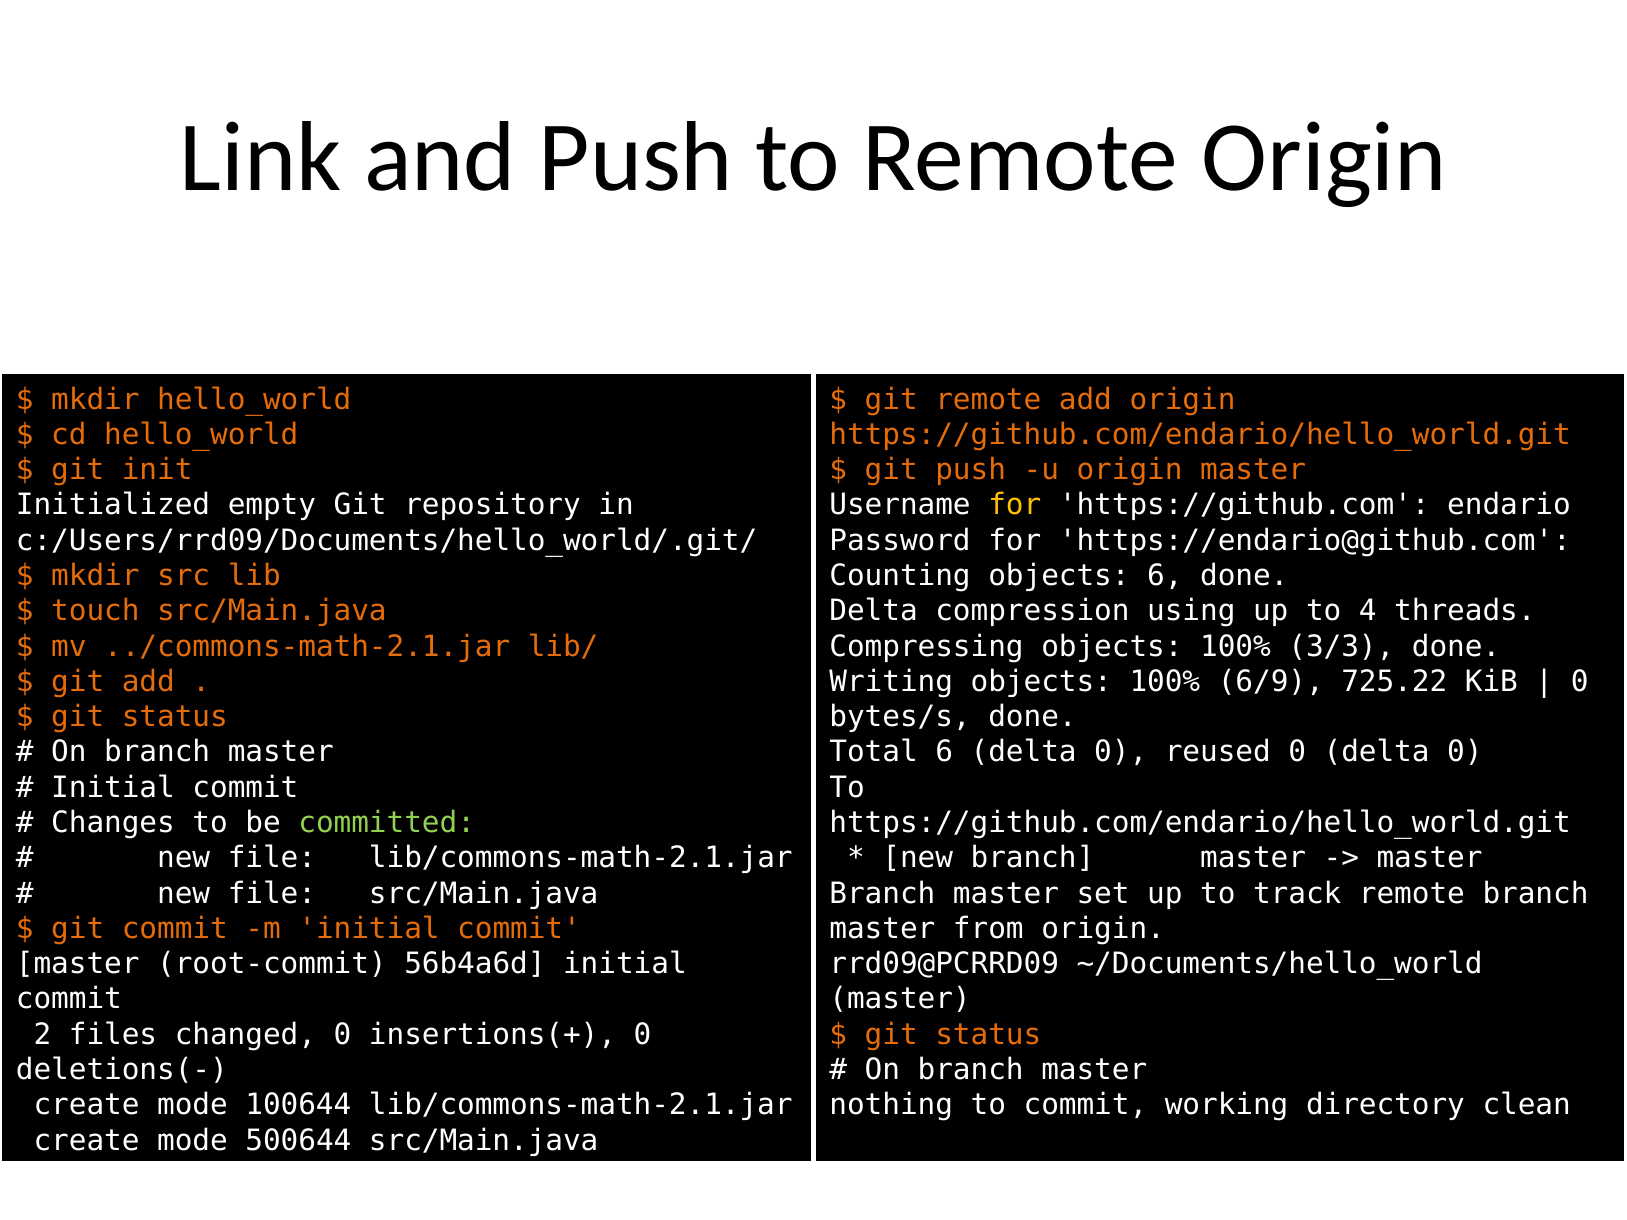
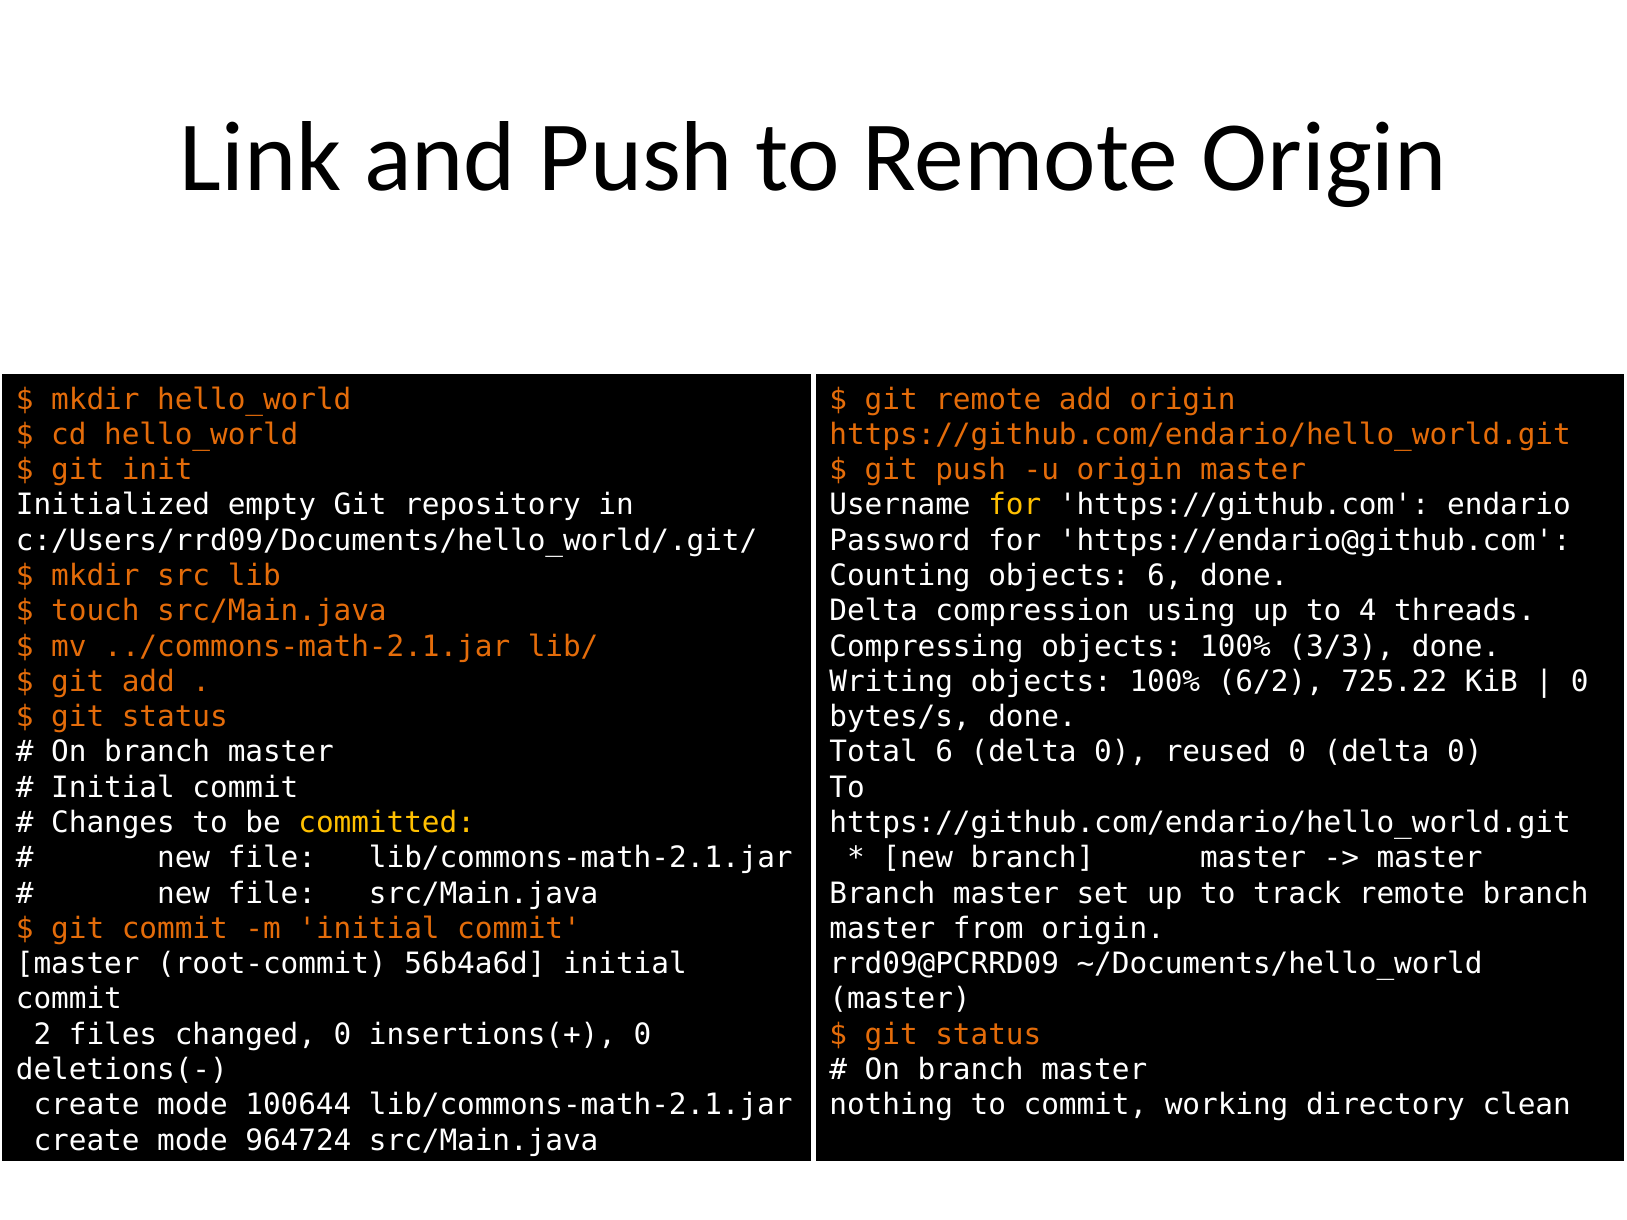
6/9: 6/9 -> 6/2 (1271, 682)
committed colour: light green -> yellow (387, 823)
500644: 500644 -> 964724 (298, 1141)
